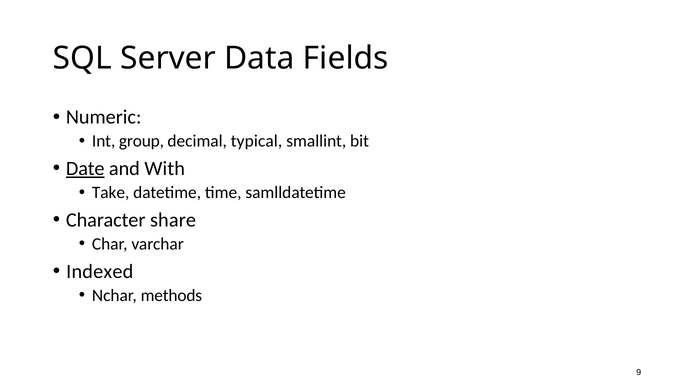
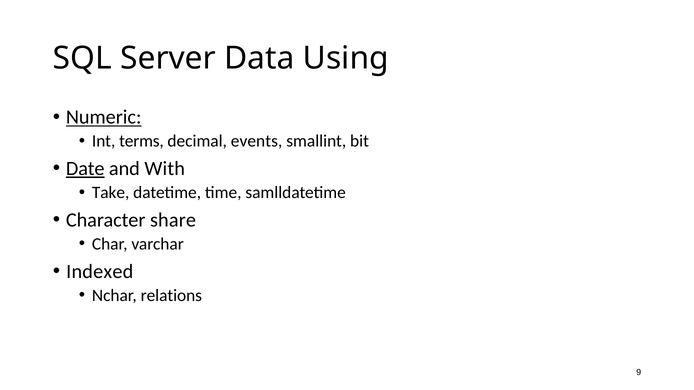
Fields: Fields -> Using (346, 58)
Numeric underline: none -> present (104, 117)
group: group -> terms (141, 141)
typical: typical -> events (257, 141)
methods: methods -> relations (171, 296)
